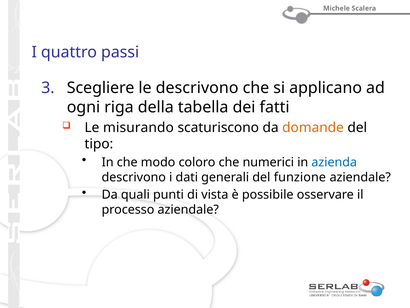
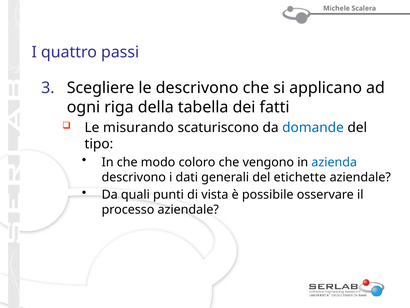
domande colour: orange -> blue (313, 127)
numerici: numerici -> vengono (268, 162)
funzione: funzione -> etichette (300, 177)
